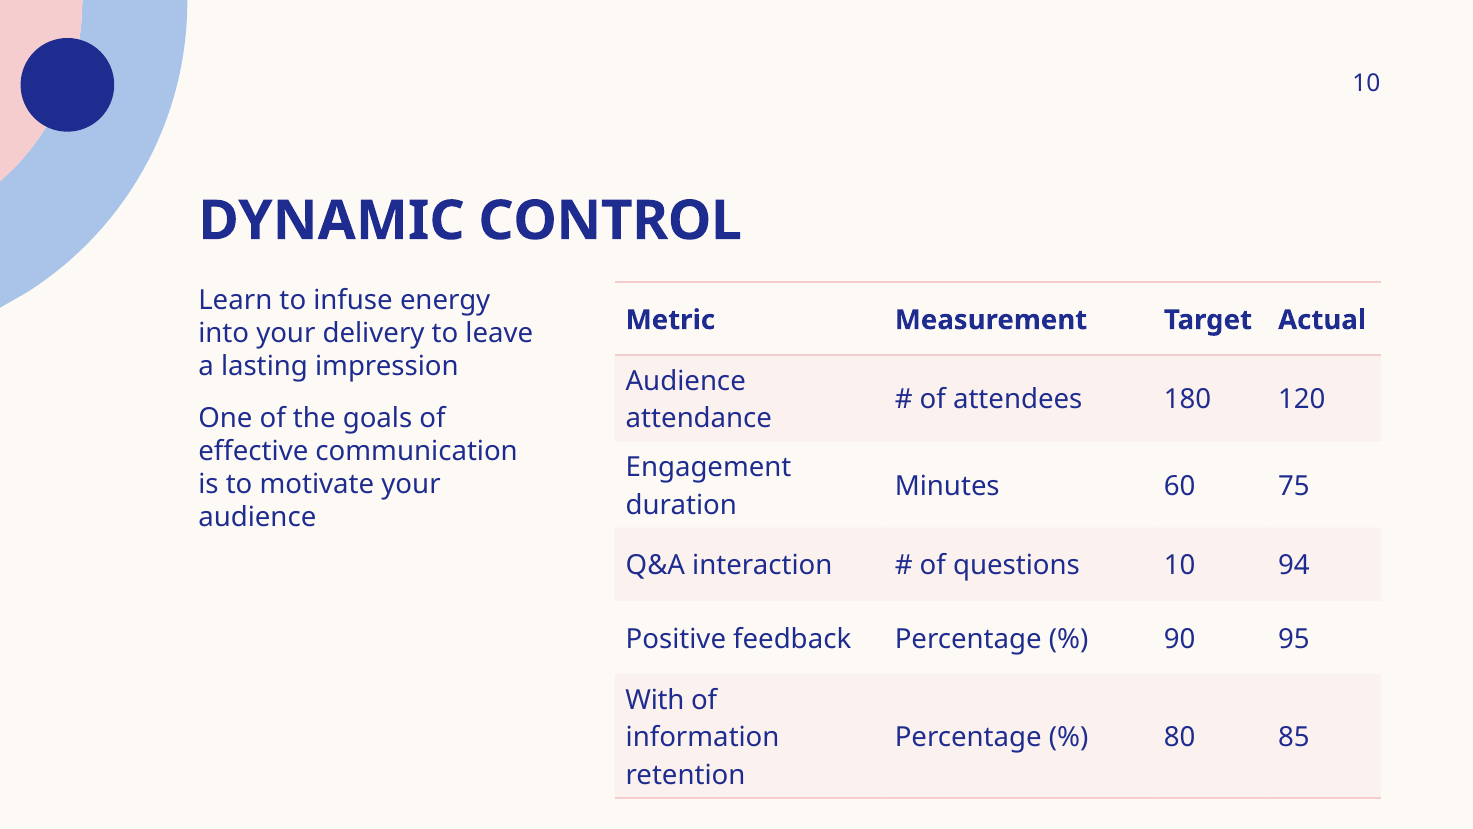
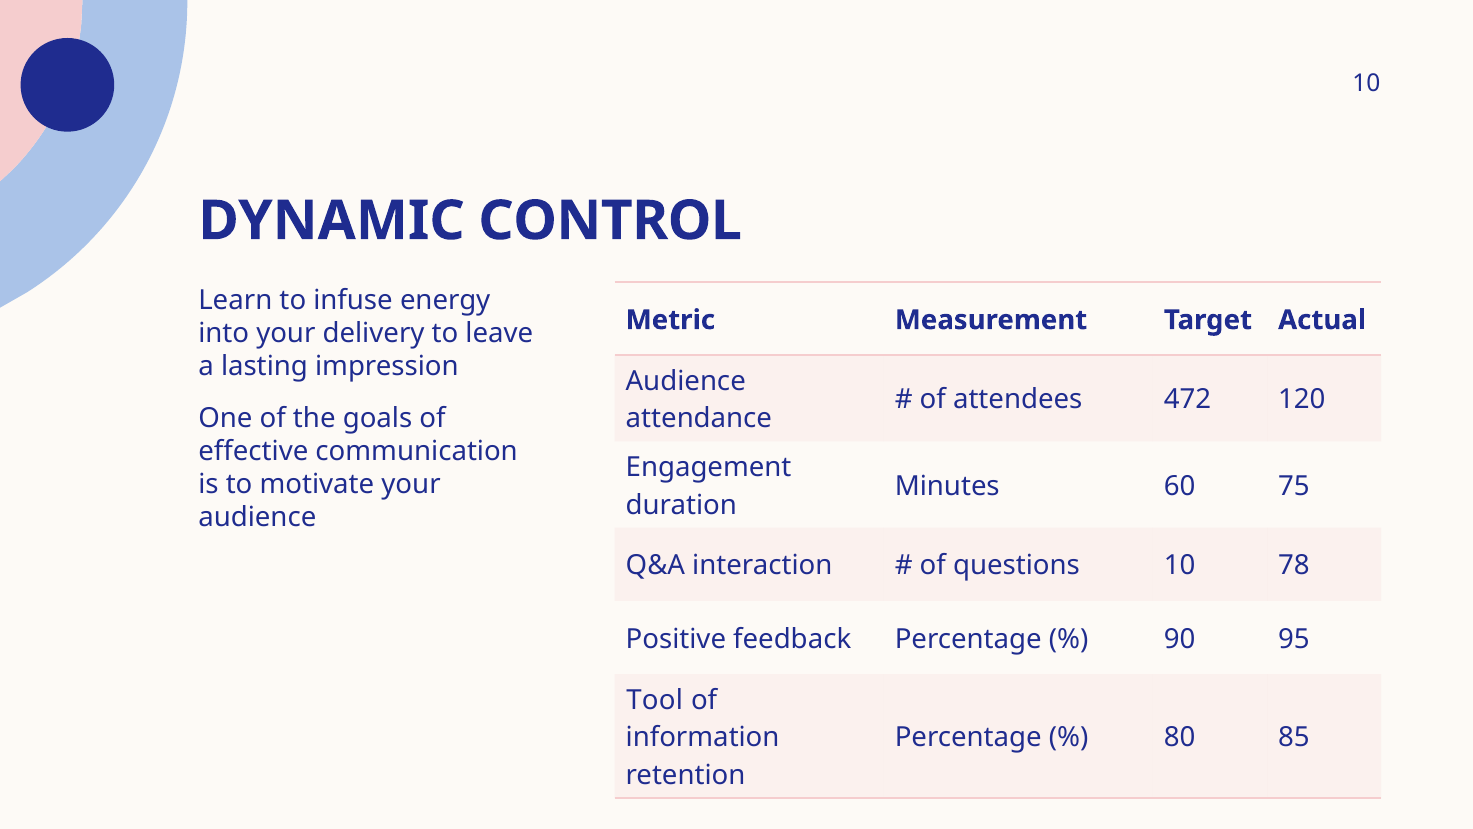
180: 180 -> 472 (1188, 400)
94: 94 -> 78 (1294, 566)
With: With -> Tool (655, 700)
